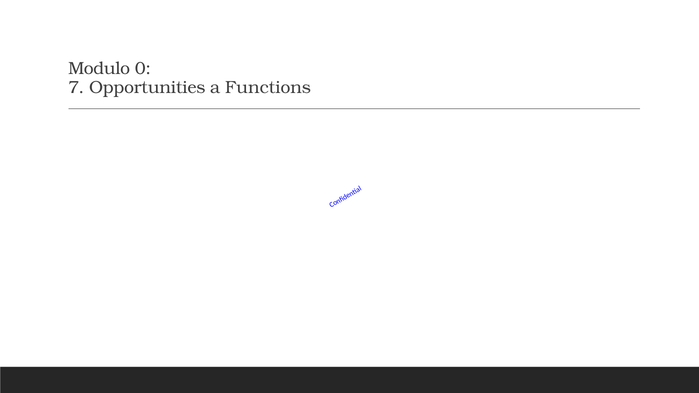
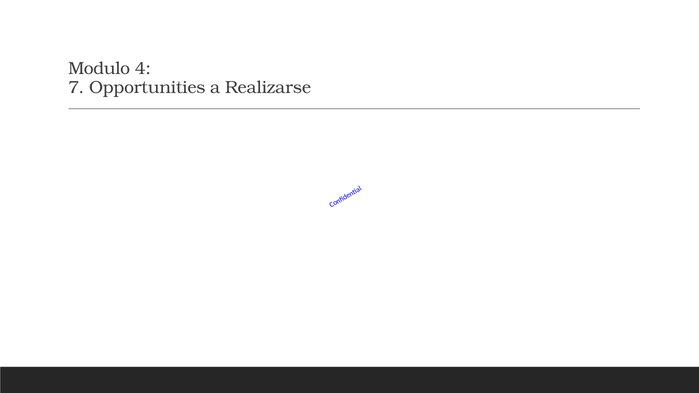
0: 0 -> 4 (143, 69)
Functions: Functions -> Realizarse (268, 87)
